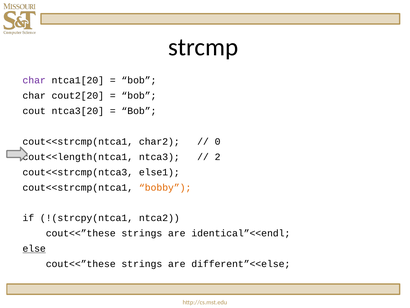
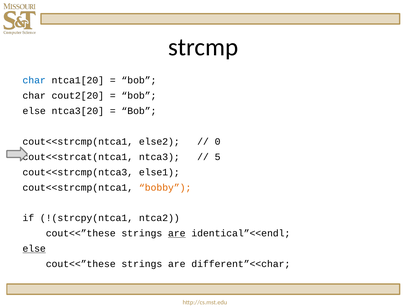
char colour: purple -> blue (34, 80)
cout: cout -> else (34, 111)
char2: char2 -> else2 (159, 141)
cout<<length(ntca1: cout<<length(ntca1 -> cout<<strcat(ntca1 (78, 157)
2: 2 -> 5 (218, 157)
are underline: none -> present (177, 233)
different”<<else: different”<<else -> different”<<char (241, 264)
